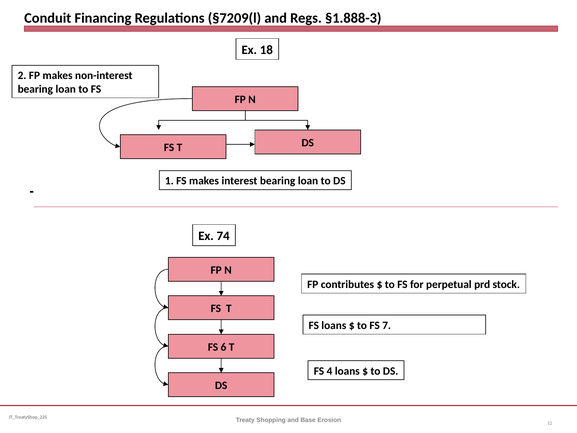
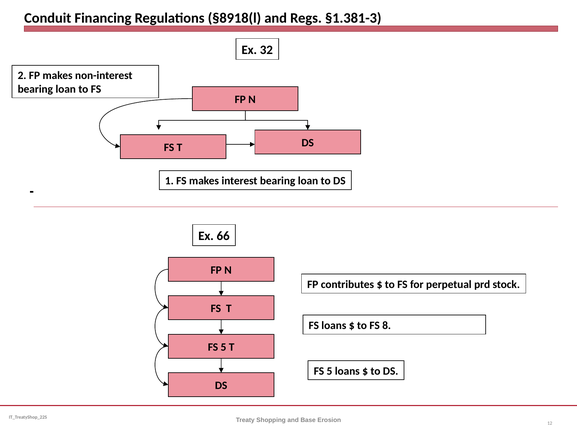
§7209(l: §7209(l -> §8918(l (234, 18)
§1.888-3: §1.888-3 -> §1.381-3 (353, 18)
18: 18 -> 32 (266, 50)
74: 74 -> 66 (223, 236)
7: 7 -> 8 (387, 325)
6: 6 -> 5 (223, 347)
4: 4 -> 5 (329, 371)
